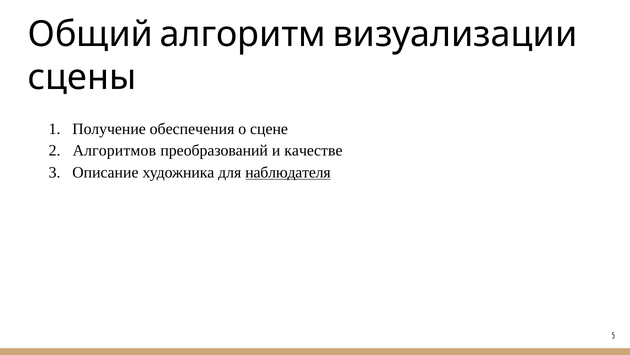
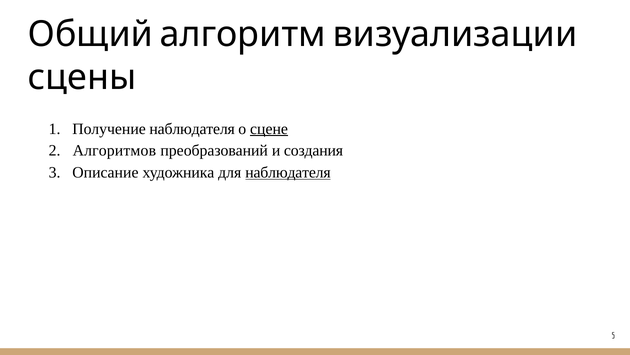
Получение обеспечения: обеспечения -> наблюдателя (192, 129)
сцене underline: none -> present (269, 129)
качестве: качестве -> создания (314, 150)
